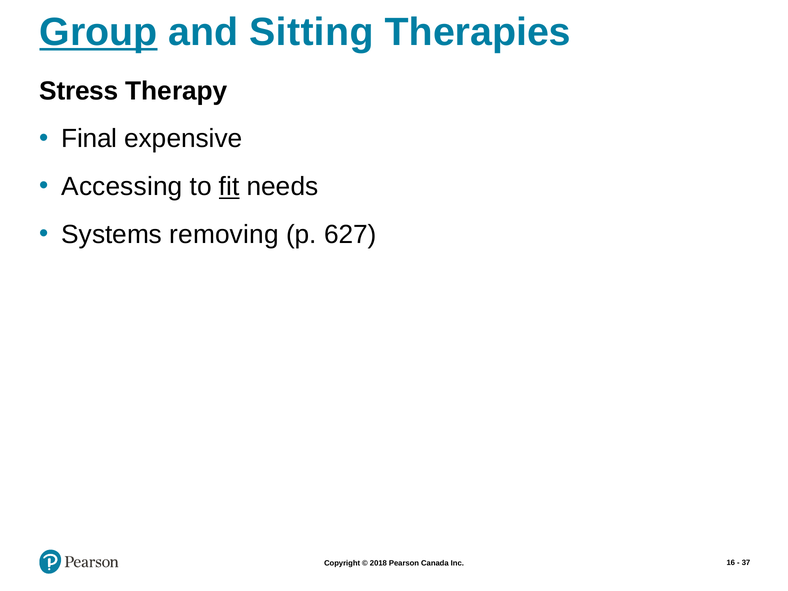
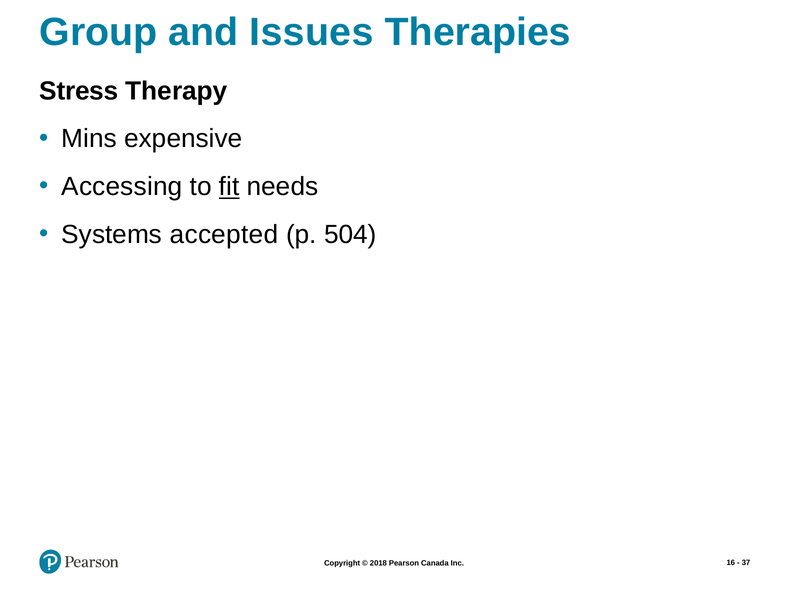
Group underline: present -> none (98, 32)
Sitting: Sitting -> Issues (311, 32)
Final: Final -> Mins (89, 139)
removing: removing -> accepted (224, 235)
627: 627 -> 504 (350, 235)
